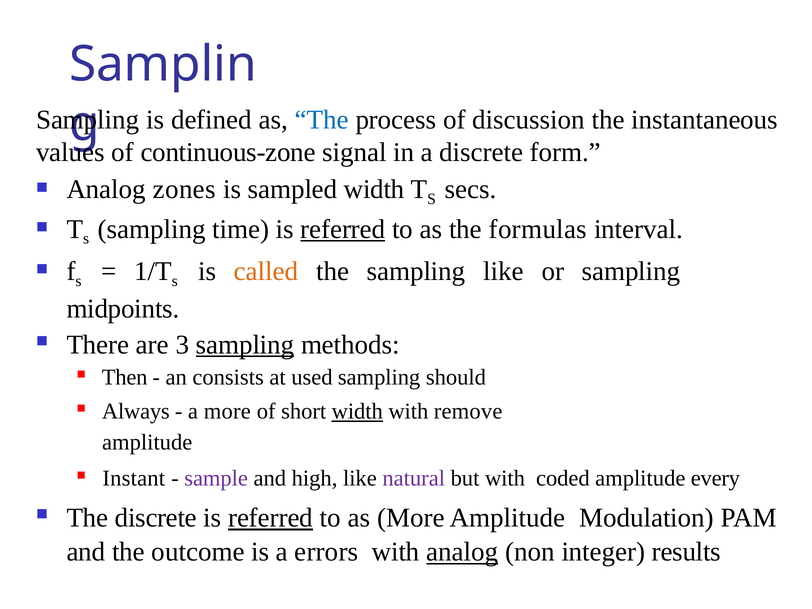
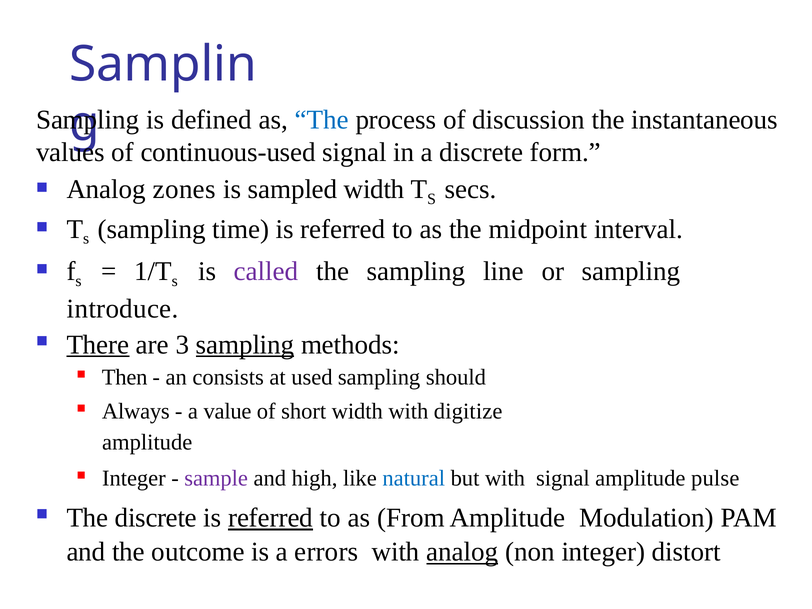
continuous-zone: continuous-zone -> continuous-used (228, 152)
referred underline: present -> none (343, 229)
formulas: formulas -> midpoint (538, 229)
called colour: orange -> purple (266, 271)
sampling like: like -> line (503, 271)
midpoints: midpoints -> introduce (123, 309)
There underline: none -> present (98, 345)
a more: more -> value (228, 411)
width underline: present -> none (357, 411)
remove: remove -> digitize (468, 411)
Instant: Instant -> Integer (134, 479)
natural colour: purple -> blue (414, 479)
with coded: coded -> signal (563, 479)
every: every -> pulse (715, 479)
as More: More -> From (411, 518)
results: results -> distort (686, 552)
